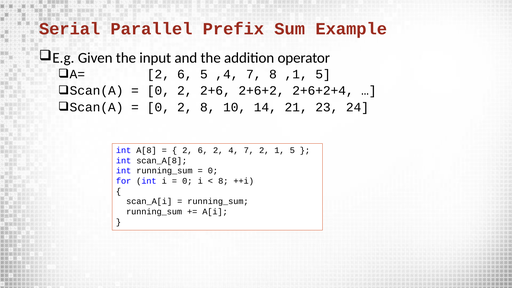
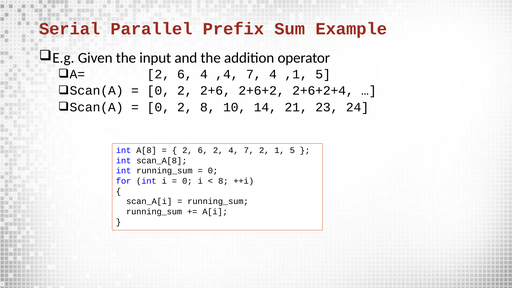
6 5: 5 -> 4 (204, 74)
7 8: 8 -> 4 (273, 74)
